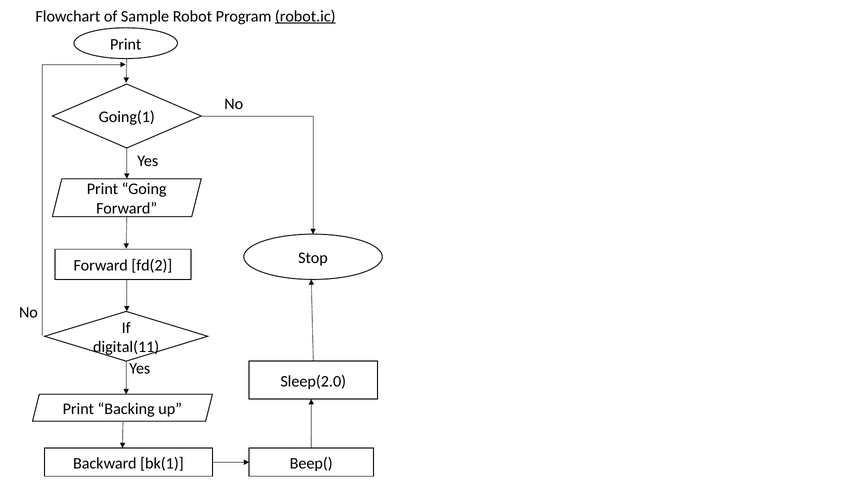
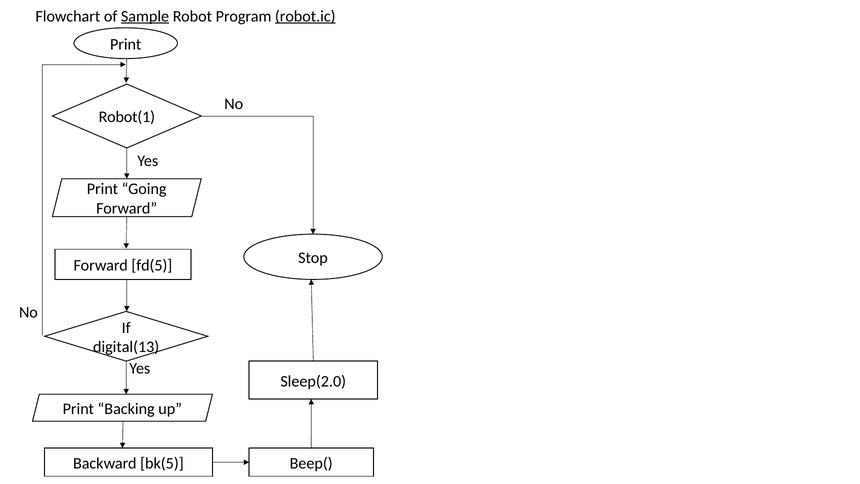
Sample underline: none -> present (145, 16)
Going(1: Going(1 -> Robot(1 (127, 117)
fd(2: fd(2 -> fd(5 (152, 265)
digital(11: digital(11 -> digital(13 (126, 347)
bk(1: bk(1 -> bk(5 (162, 463)
